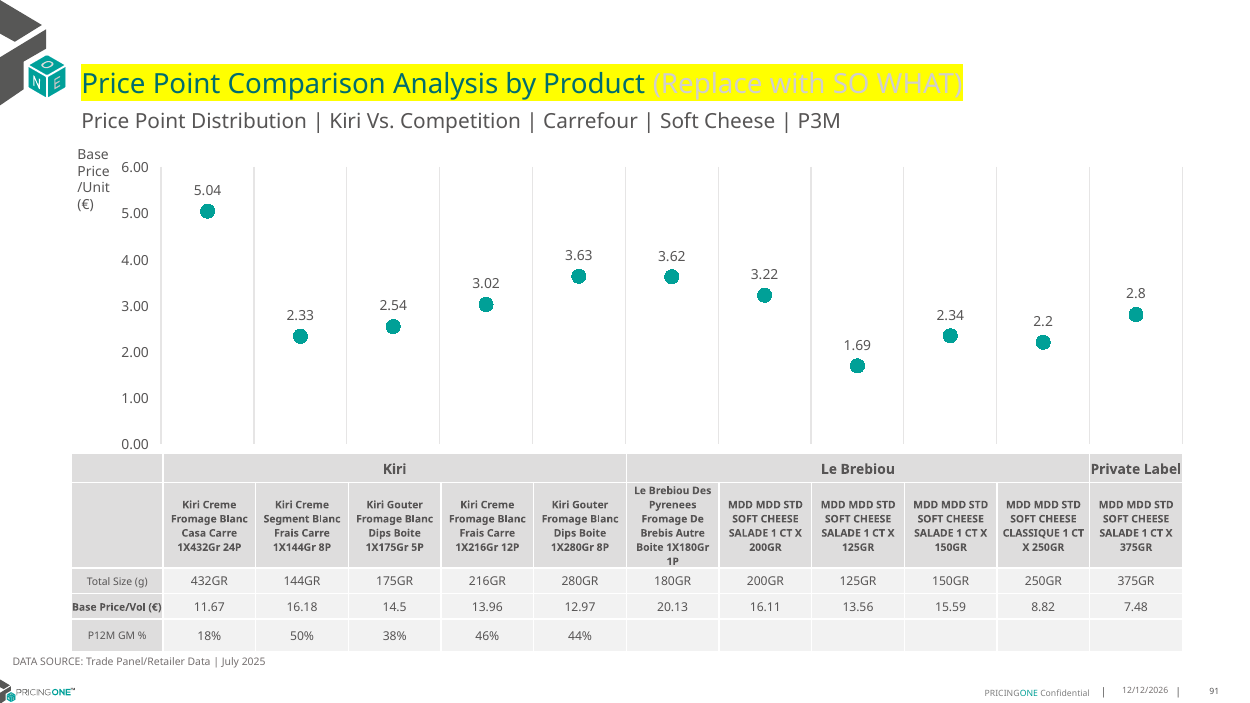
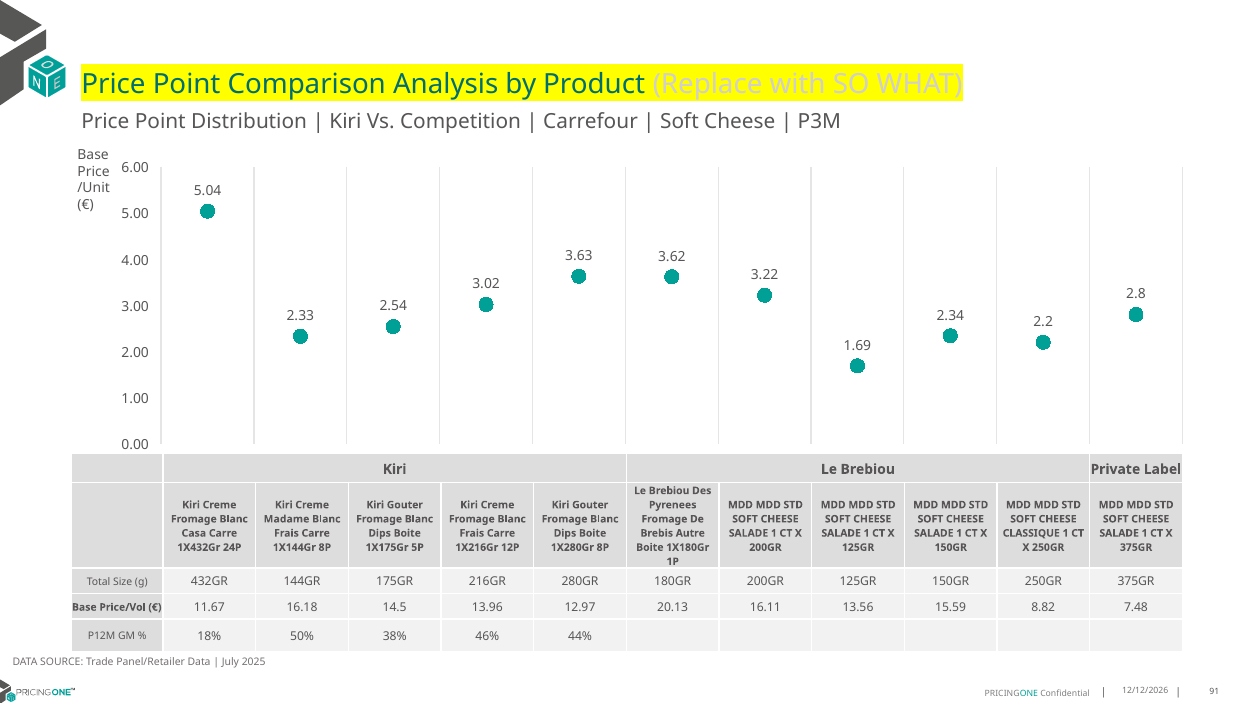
Segment: Segment -> Madame (286, 519)
